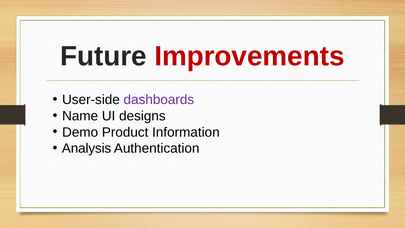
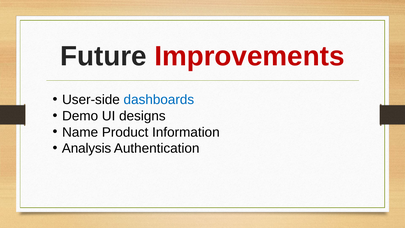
dashboards colour: purple -> blue (159, 100)
Name: Name -> Demo (80, 116)
Demo: Demo -> Name (80, 132)
